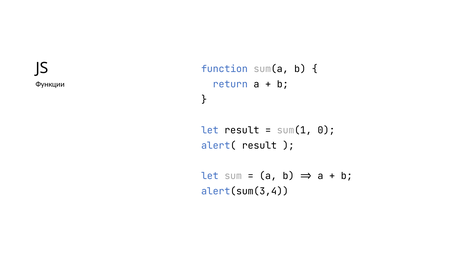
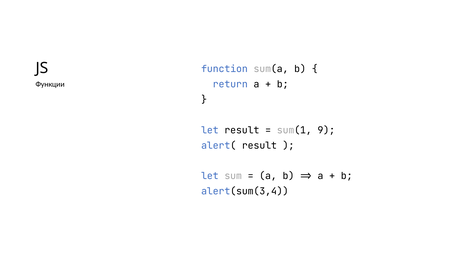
0: 0 -> 9 (326, 131)
